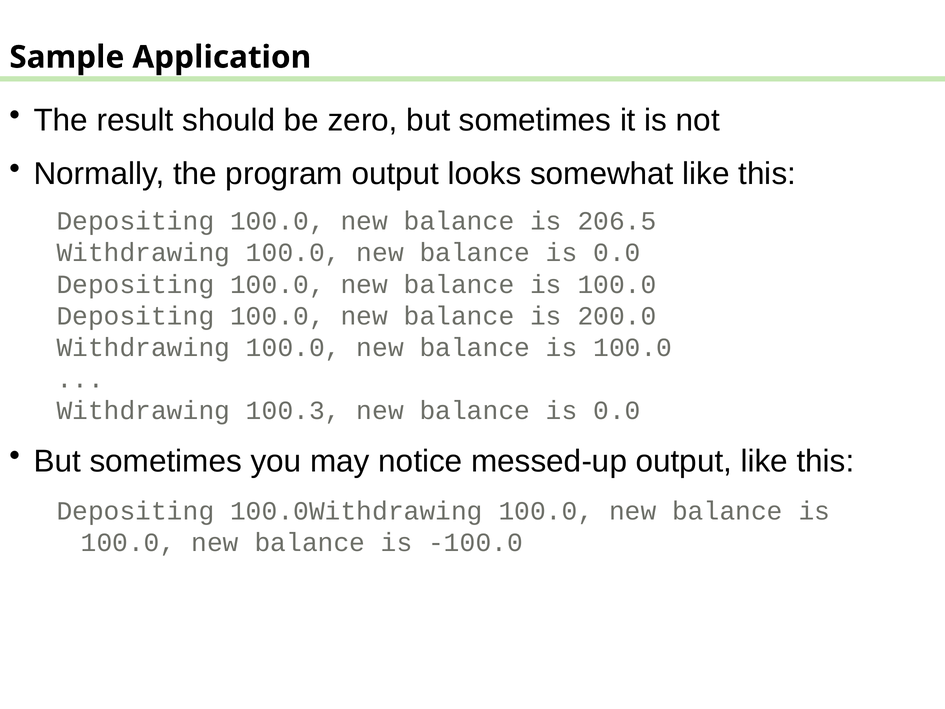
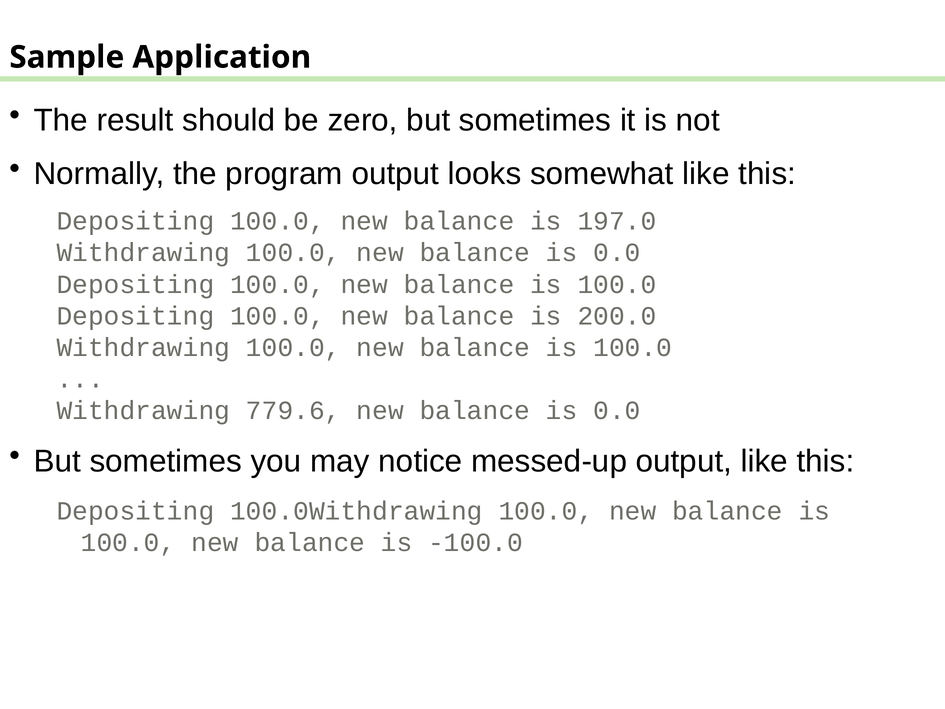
206.5: 206.5 -> 197.0 (617, 221)
100.3: 100.3 -> 779.6 (293, 410)
